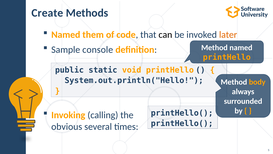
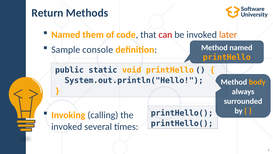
Create: Create -> Return (47, 13)
can colour: black -> red (165, 35)
obvious: obvious -> invoked (67, 126)
